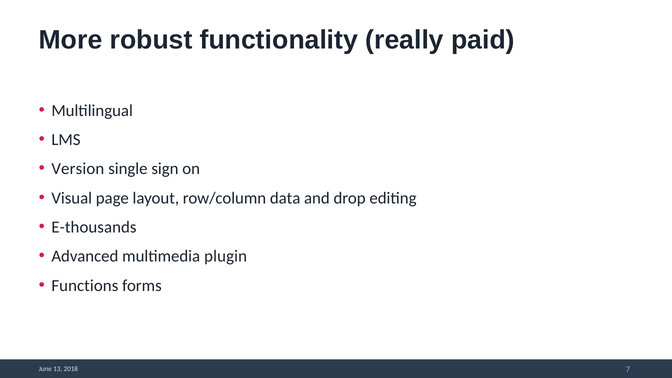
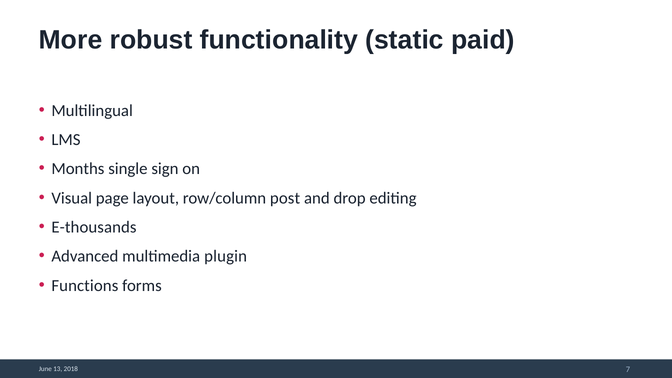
really: really -> static (405, 40)
Version: Version -> Months (78, 169)
data: data -> post (285, 198)
